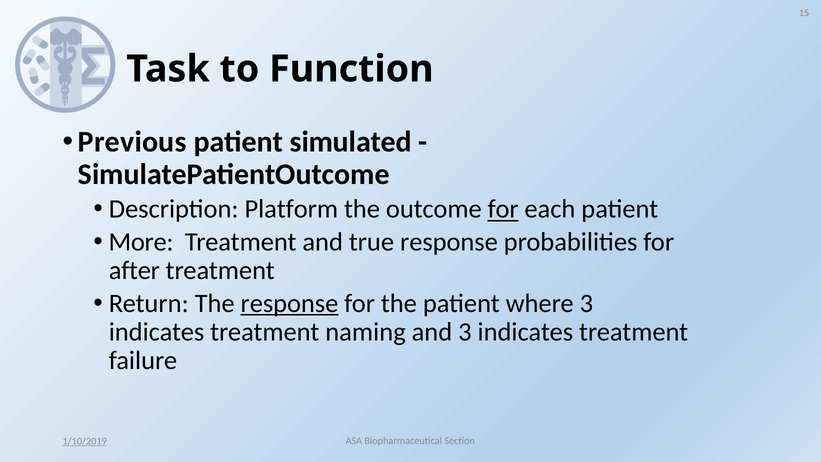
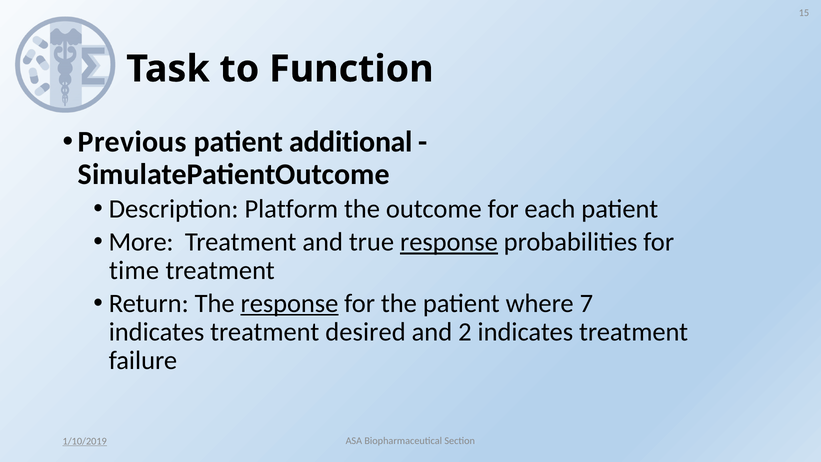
simulated: simulated -> additional (351, 142)
for underline: present -> none (503, 209)
response underline: none -> present (449, 242)
after: after -> time (134, 271)
where 3: 3 -> 7 (586, 303)
naming: naming -> desired (365, 332)
and 3: 3 -> 2 (465, 332)
